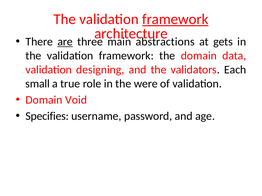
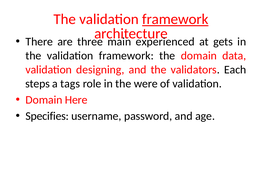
are underline: present -> none (65, 42)
abstractions: abstractions -> experienced (165, 42)
small: small -> steps (38, 84)
true: true -> tags (70, 84)
Void: Void -> Here (76, 100)
